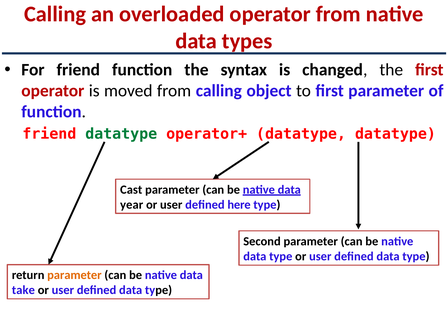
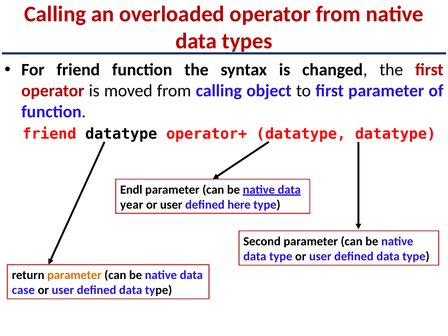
datatype colour: green -> black (121, 134)
Cast: Cast -> Endl (131, 190)
take: take -> case (23, 290)
